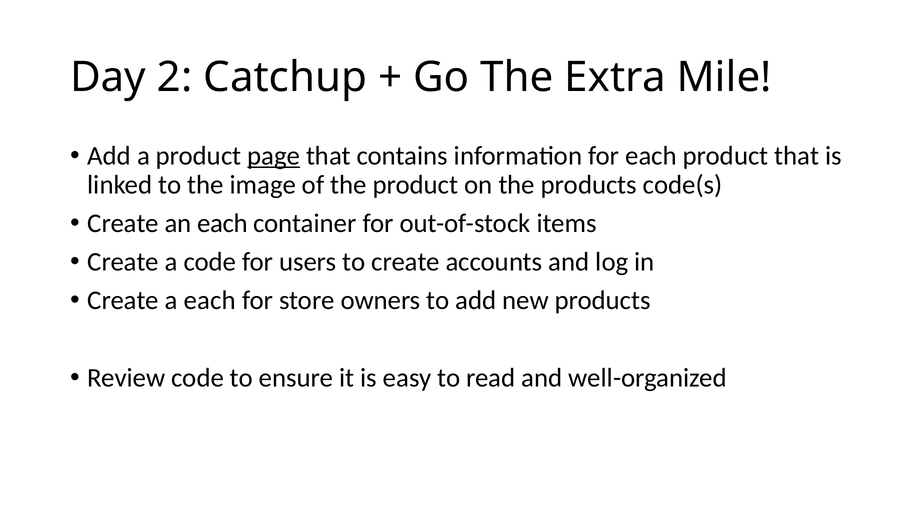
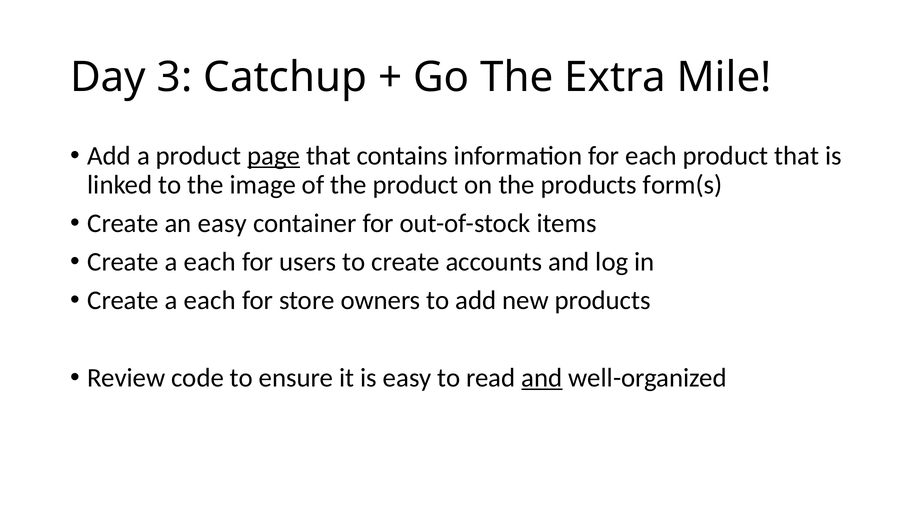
2: 2 -> 3 (175, 77)
code(s: code(s -> form(s (683, 185)
an each: each -> easy (222, 223)
code: code -> each (210, 262)
and underline: none -> present (542, 377)
